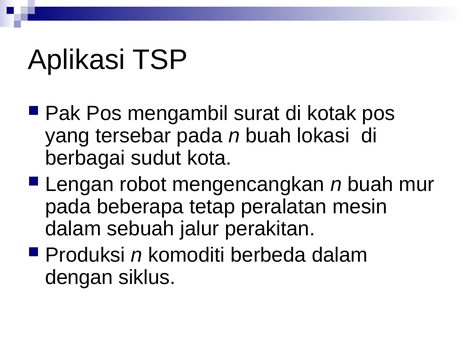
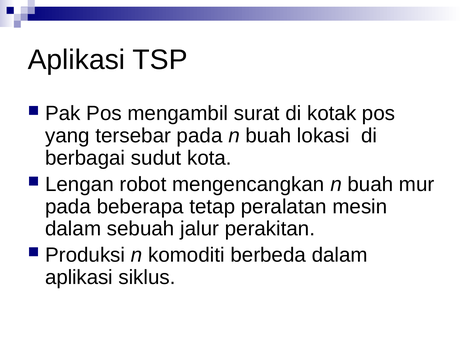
dengan: dengan -> aplikasi (79, 278)
